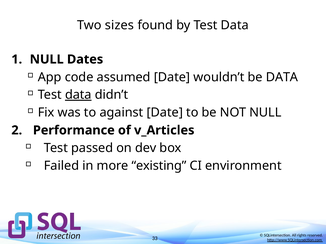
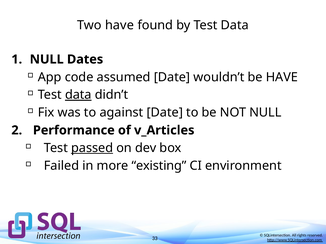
Two sizes: sizes -> have (119, 25)
be DATA: DATA -> HAVE (282, 77)
passed underline: none -> present (92, 148)
